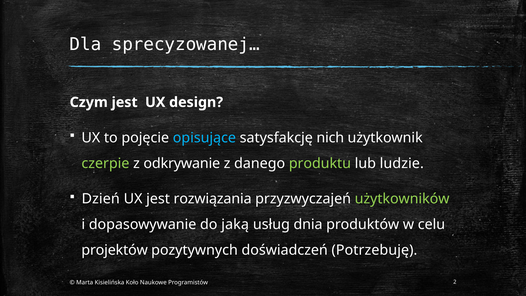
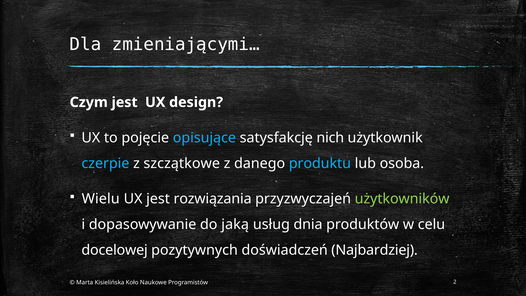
sprecyzowanej…: sprecyzowanej… -> zmieniającymi… (186, 44)
czerpie colour: light green -> light blue (105, 163)
odkrywanie: odkrywanie -> szczątkowe (182, 163)
produktu colour: light green -> light blue (320, 163)
ludzie: ludzie -> osoba (402, 163)
Dzień: Dzień -> Wielu (101, 199)
projektów: projektów -> docelowej (115, 250)
Potrzebuję: Potrzebuję -> Najbardziej (375, 250)
